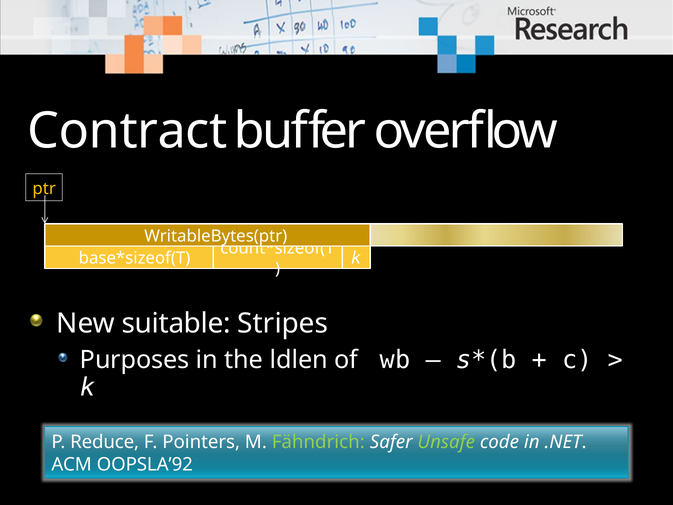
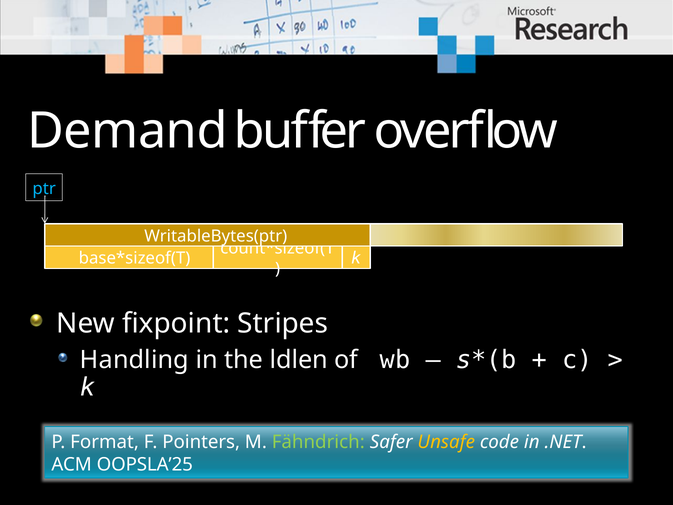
Contract: Contract -> Demand (127, 131)
ptr colour: yellow -> light blue (44, 188)
suitable: suitable -> fixpoint (176, 323)
Purposes: Purposes -> Handling (134, 360)
Reduce: Reduce -> Format (105, 442)
Unsafe colour: light green -> yellow (446, 442)
OOPSLA’92: OOPSLA’92 -> OOPSLA’25 (145, 465)
